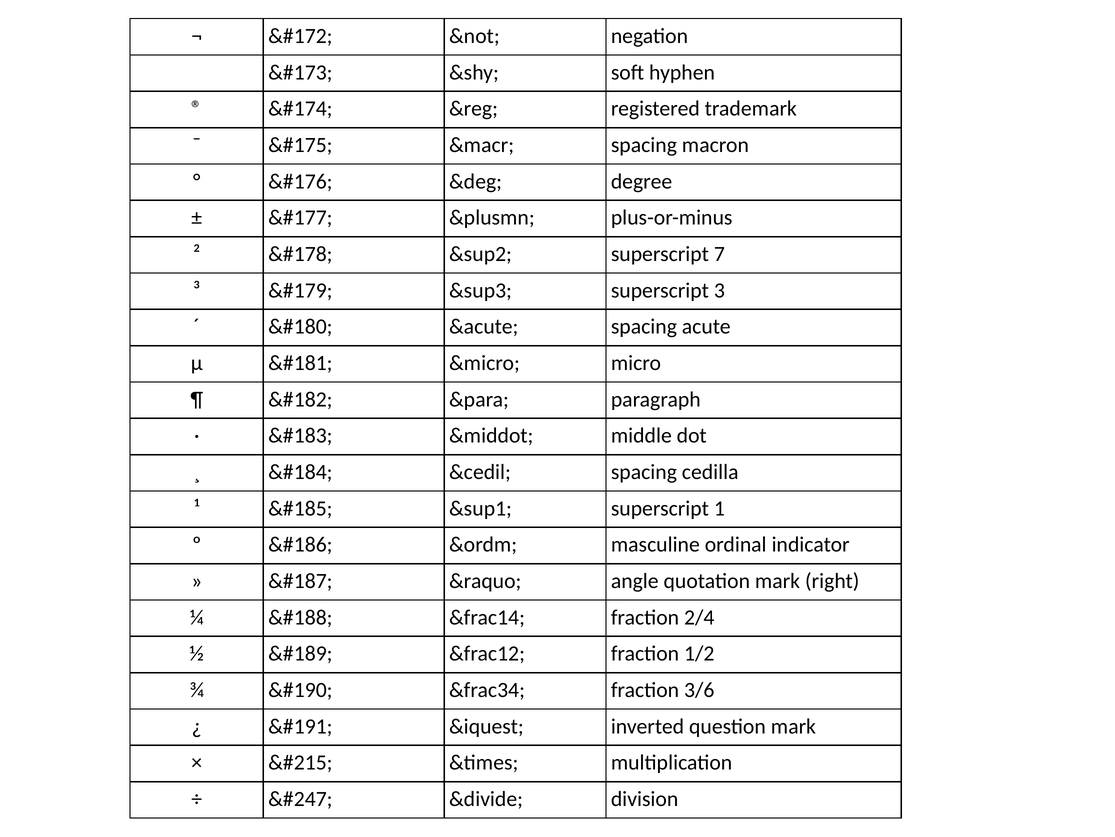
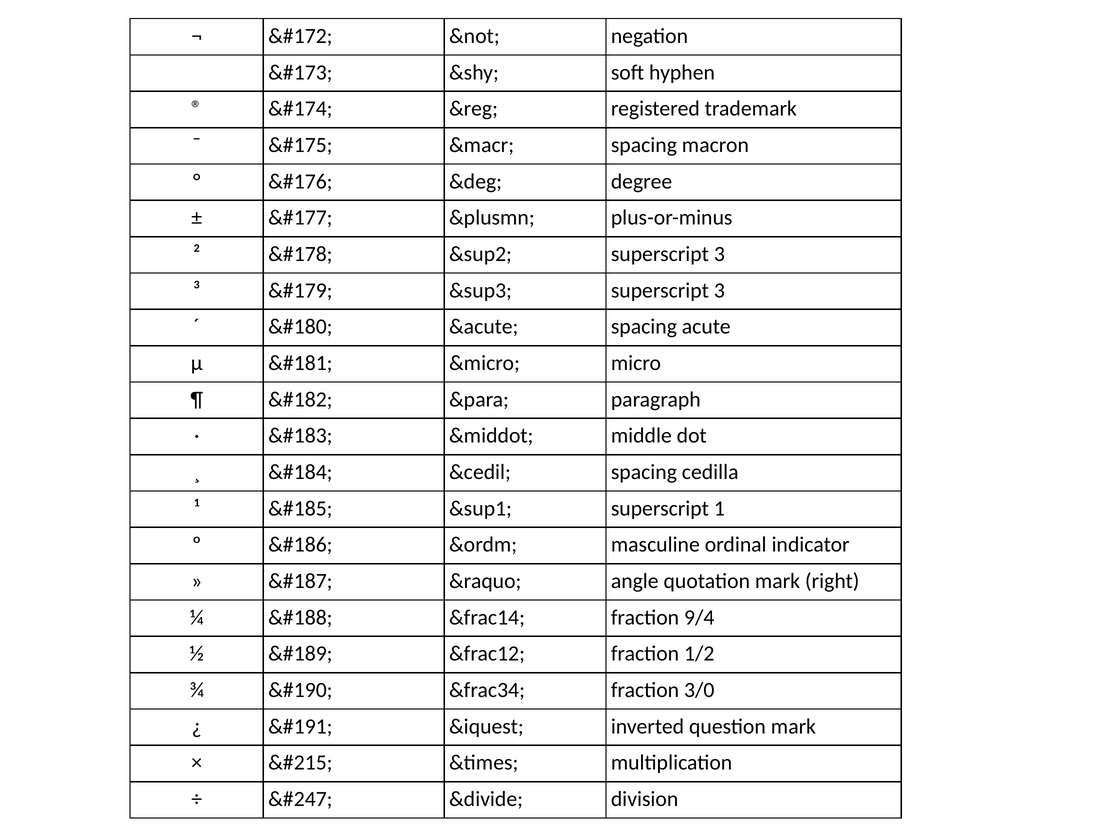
&sup2 superscript 7: 7 -> 3 (719, 254)
2/4: 2/4 -> 9/4 (699, 617)
3/6: 3/6 -> 3/0 (699, 689)
